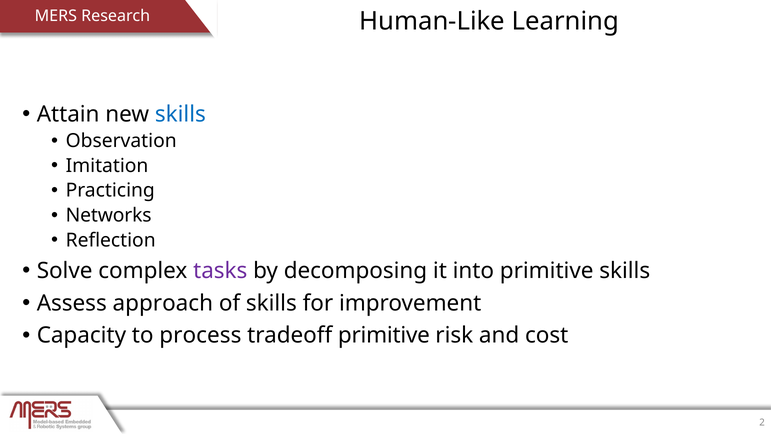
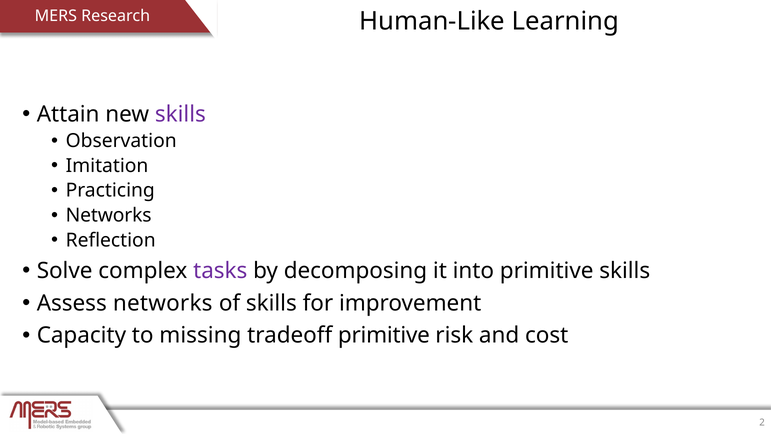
skills colour: blue -> purple (180, 114)
Assess approach: approach -> networks (163, 303)
process: process -> missing (200, 335)
